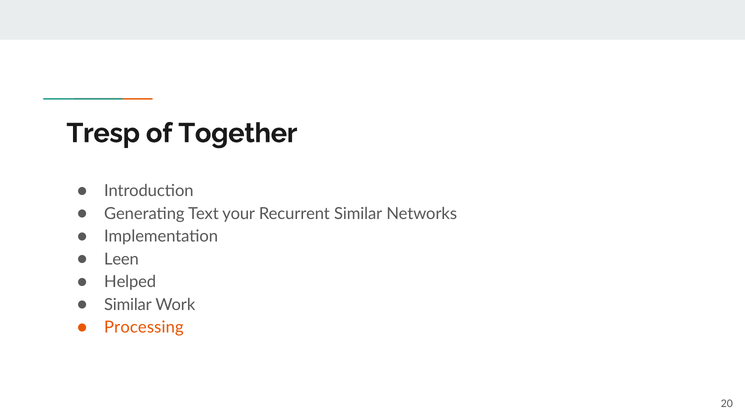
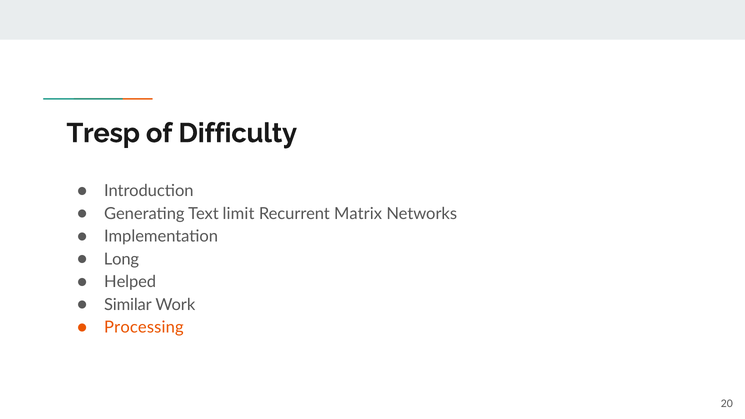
Together: Together -> Difficulty (238, 133)
your: your -> limit (239, 214)
Recurrent Similar: Similar -> Matrix (358, 214)
Leen: Leen -> Long (121, 259)
